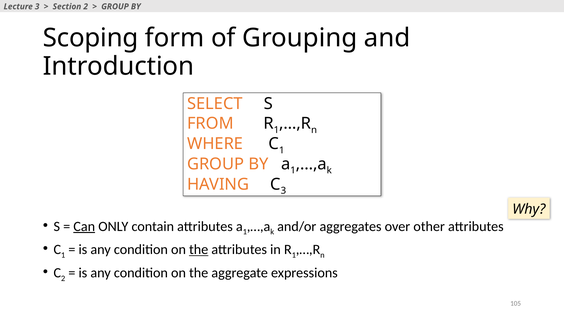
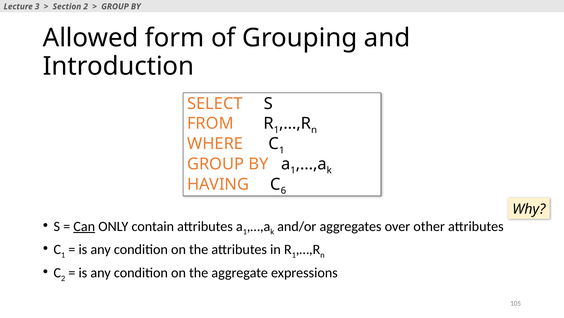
Scoping: Scoping -> Allowed (91, 38)
3: 3 -> 6 (283, 190)
the underline: present -> none (199, 249)
